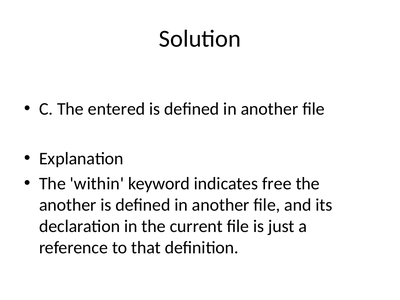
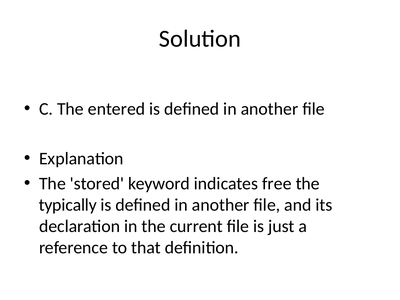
within: within -> stored (97, 184)
another: another -> typically (68, 205)
